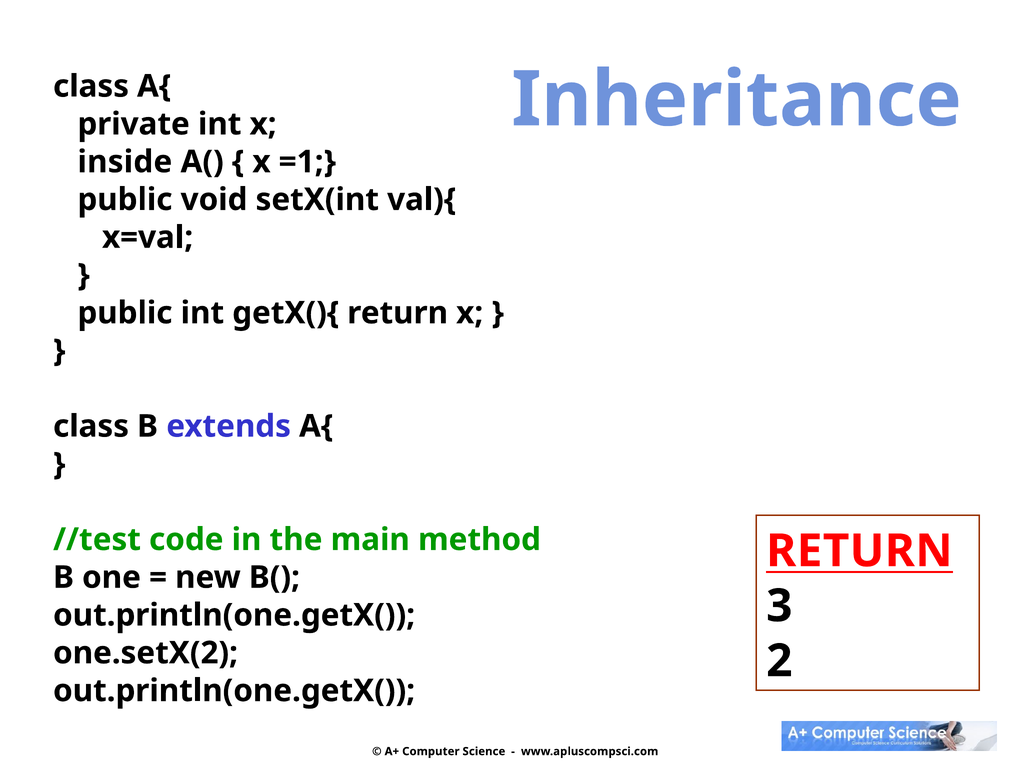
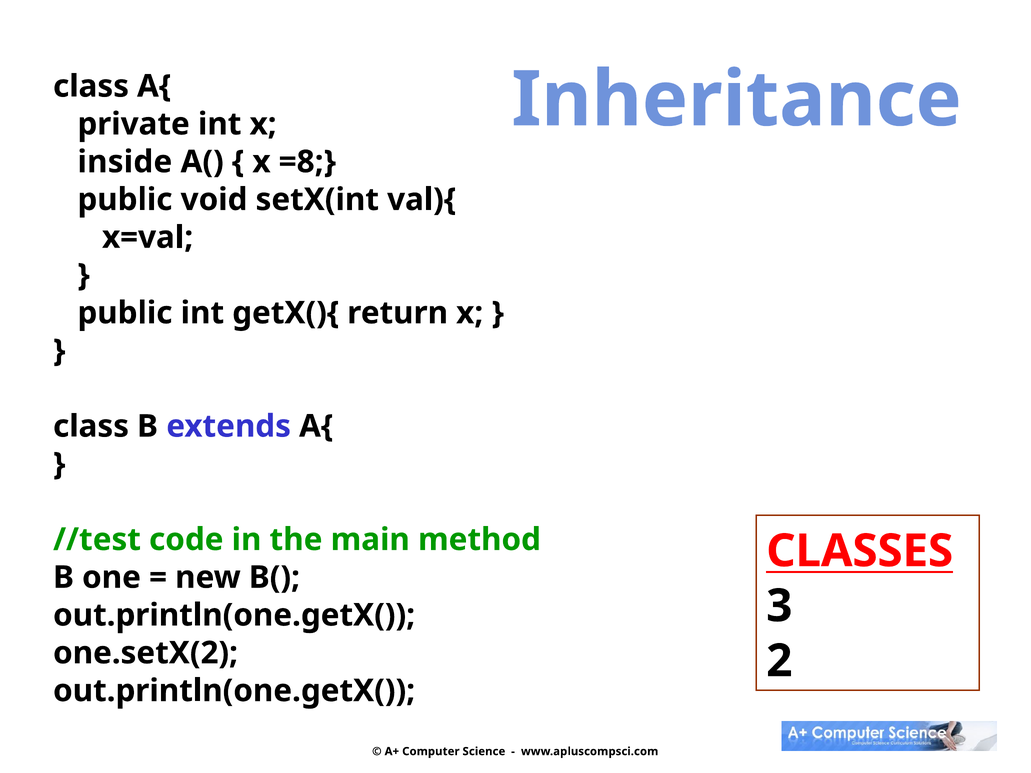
=1: =1 -> =8 (307, 162)
RETURN: RETURN -> CLASSES (860, 551)
